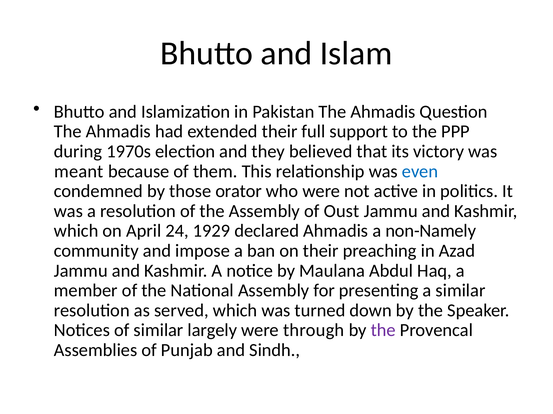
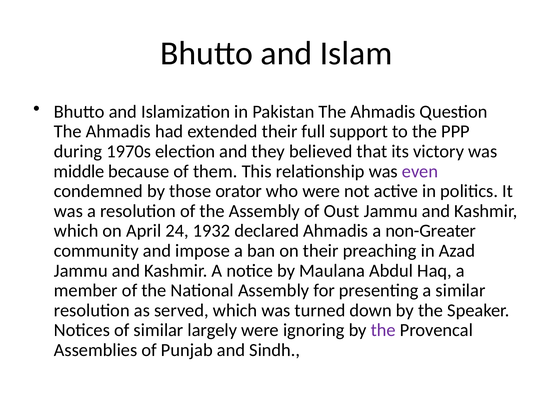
meant: meant -> middle (79, 172)
even colour: blue -> purple (420, 172)
1929: 1929 -> 1932 (212, 231)
non-Namely: non-Namely -> non-Greater (431, 231)
through: through -> ignoring (314, 331)
